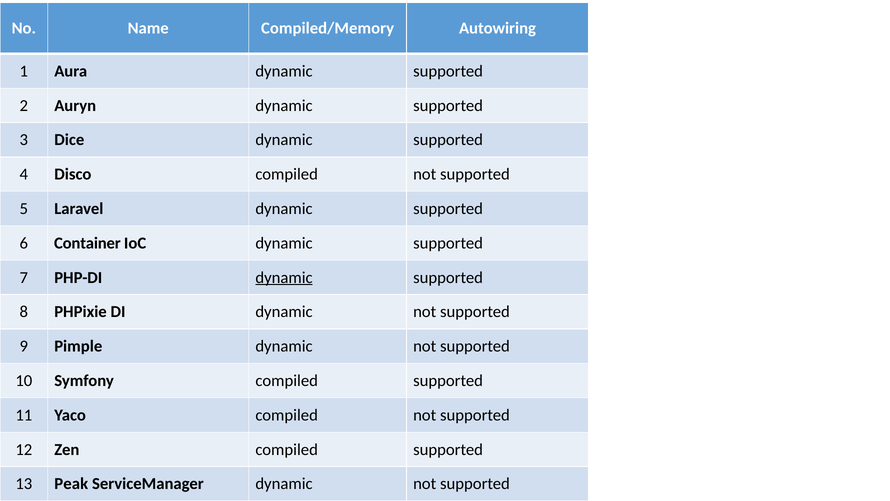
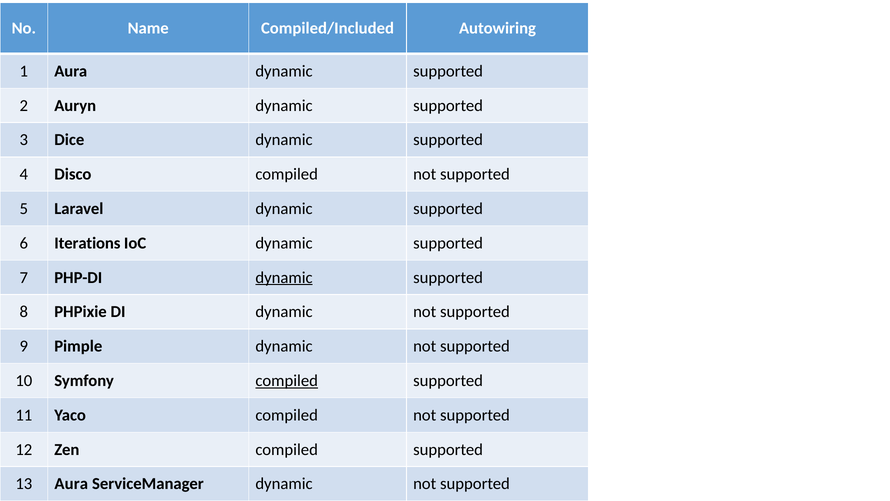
Compiled/Memory: Compiled/Memory -> Compiled/Included (328, 28)
Container: Container -> Iterations (87, 243)
compiled underline: none -> present (287, 380)
13 Peak: Peak -> Aura (71, 484)
